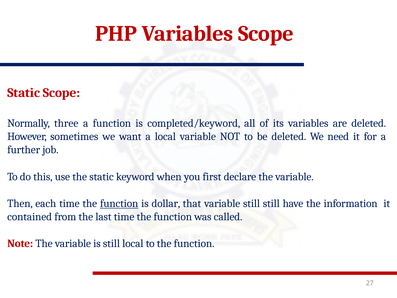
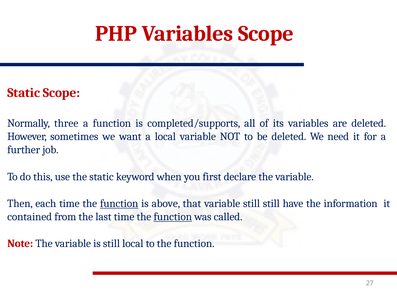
completed/keyword: completed/keyword -> completed/supports (194, 123)
dollar: dollar -> above (166, 203)
function underline: none -> present (173, 217)
